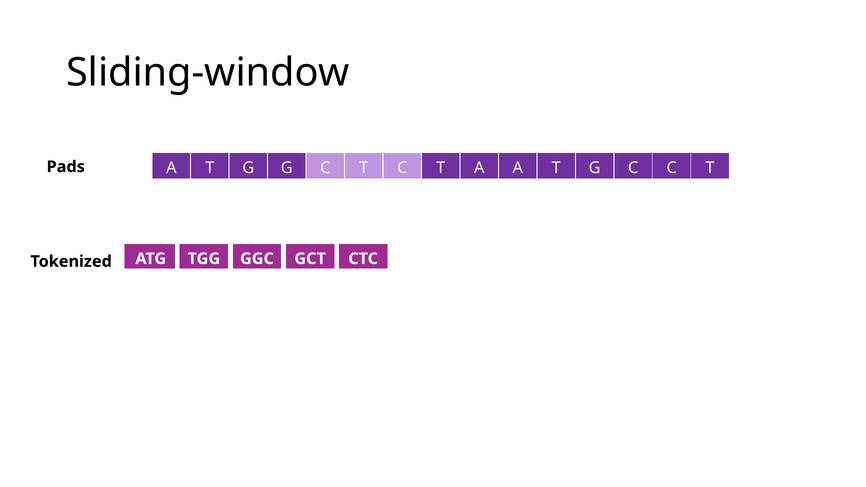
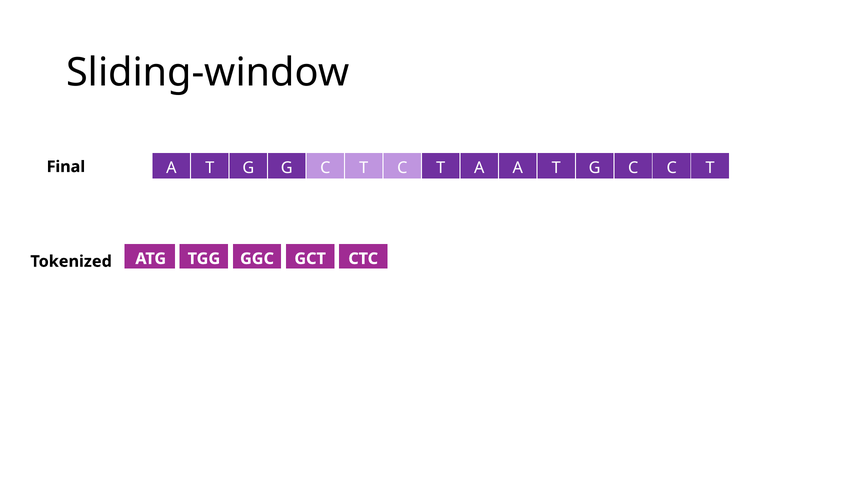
Pads: Pads -> Final (66, 167)
